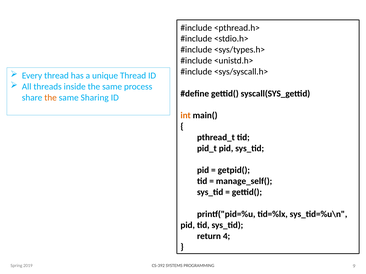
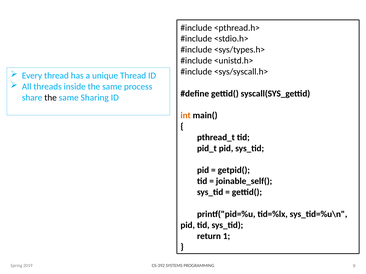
the colour: orange -> black (51, 98)
manage_self(: manage_self( -> joinable_self( (244, 182)
4: 4 -> 1 (227, 236)
